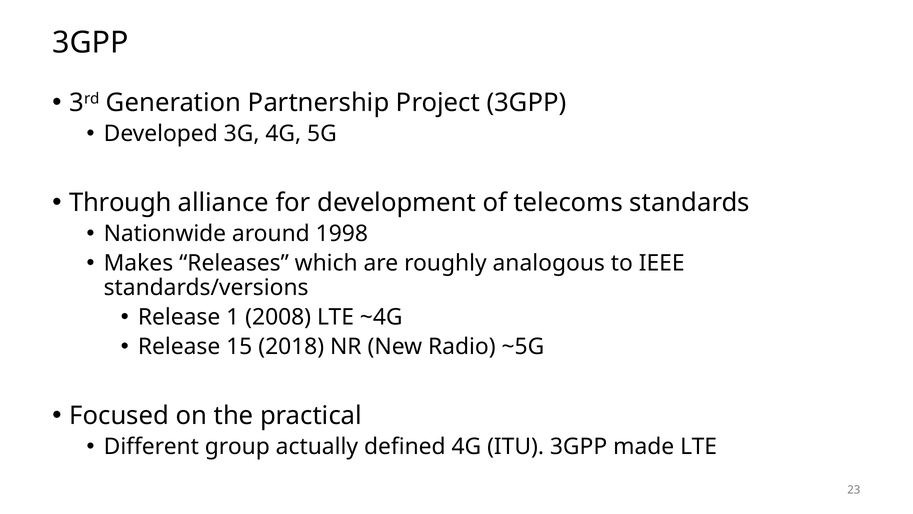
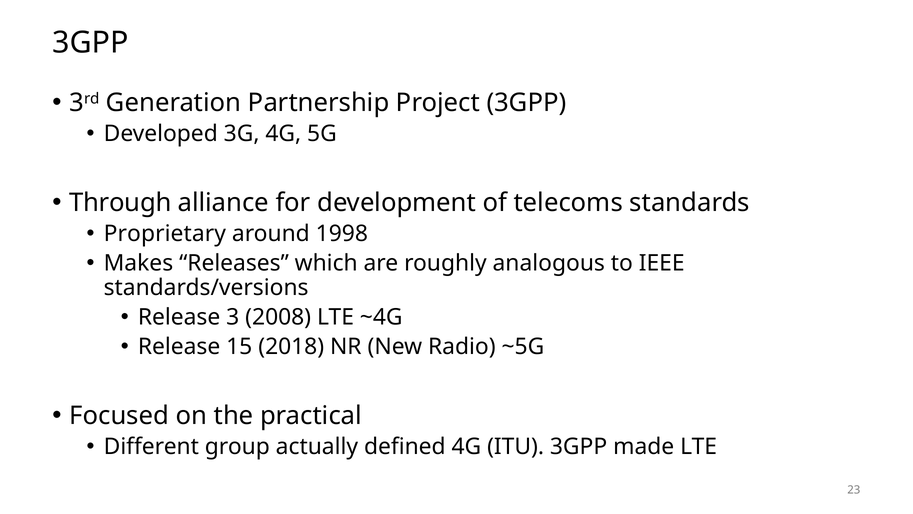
Nationwide: Nationwide -> Proprietary (165, 234)
1: 1 -> 3 (233, 317)
